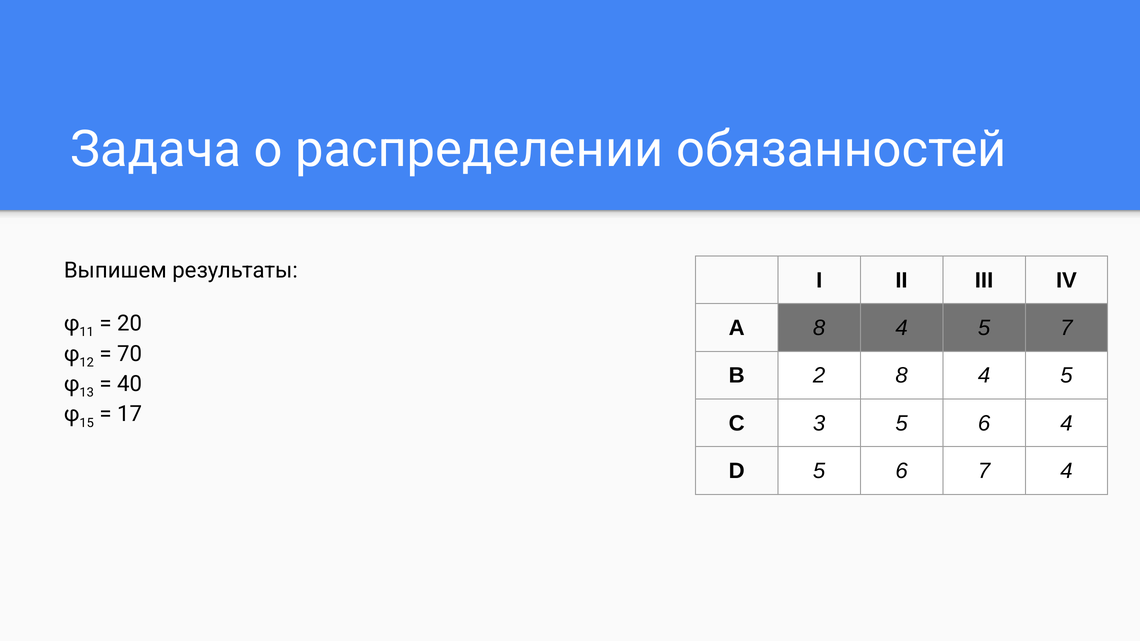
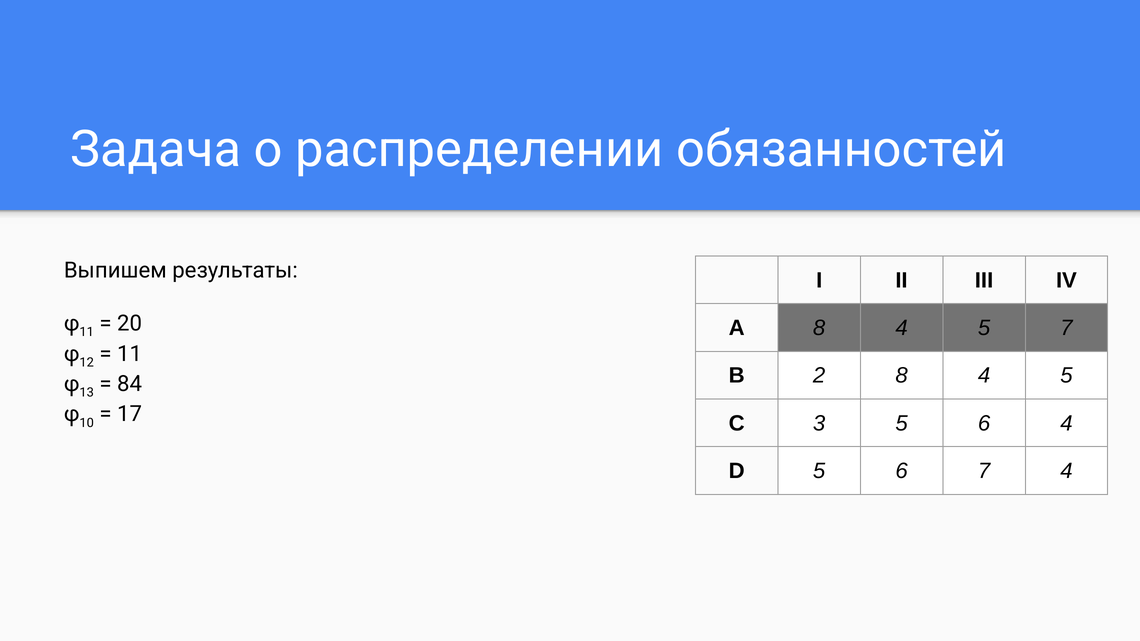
70: 70 -> 11 (130, 354)
40: 40 -> 84 (130, 384)
15: 15 -> 10 (87, 423)
